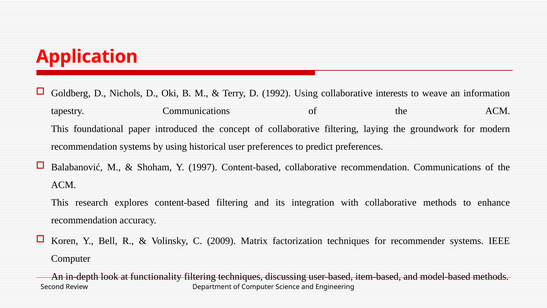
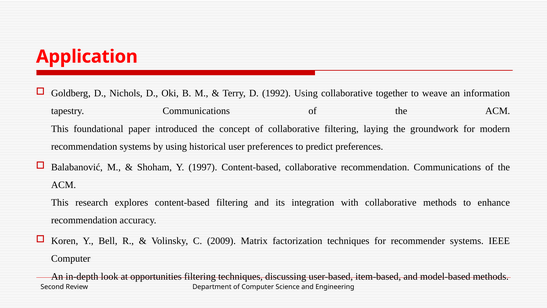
interests: interests -> together (392, 93)
functionality: functionality -> opportunities (156, 276)
